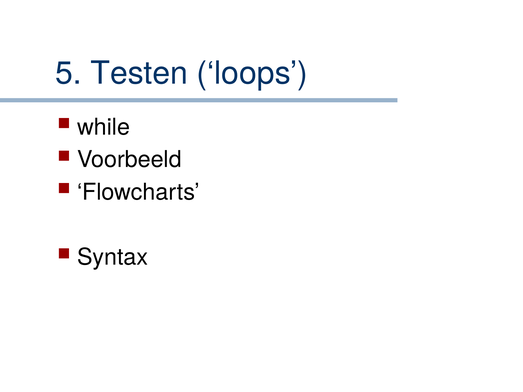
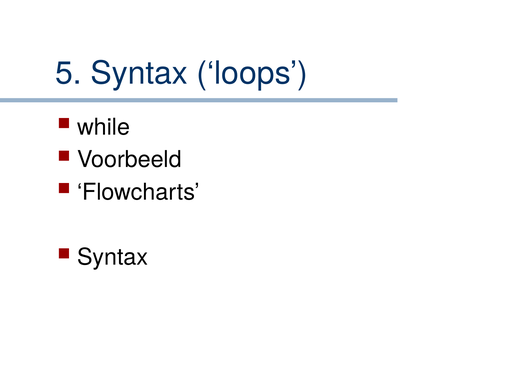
5 Testen: Testen -> Syntax (139, 73)
